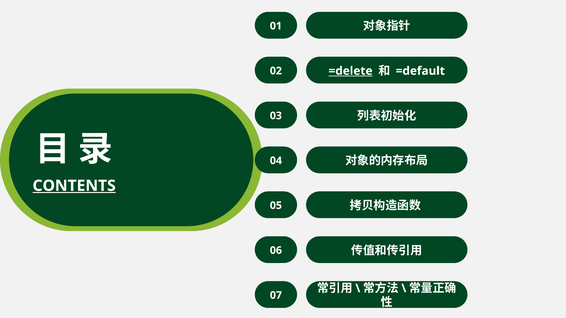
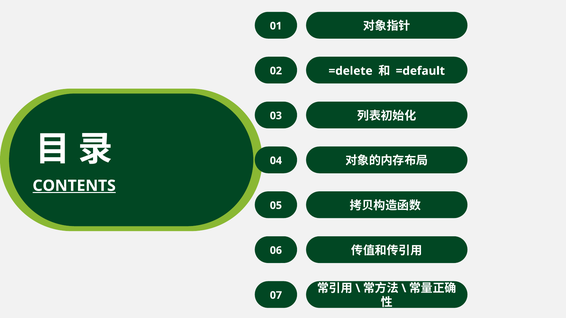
=delete underline: present -> none (351, 71)
